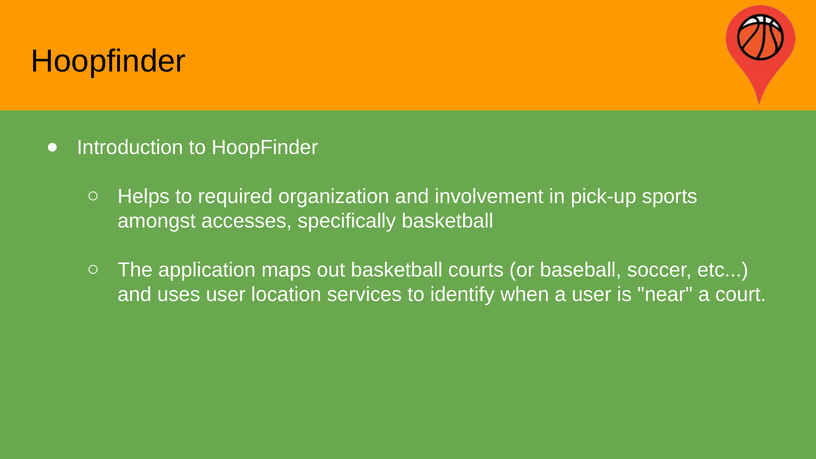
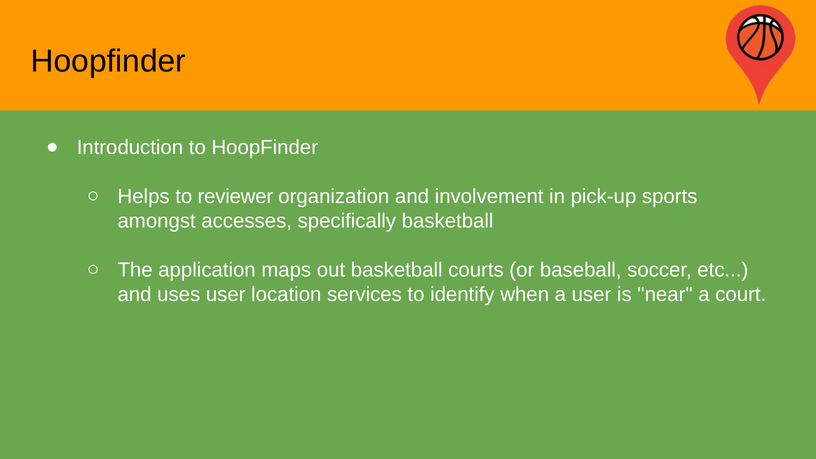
required: required -> reviewer (235, 197)
